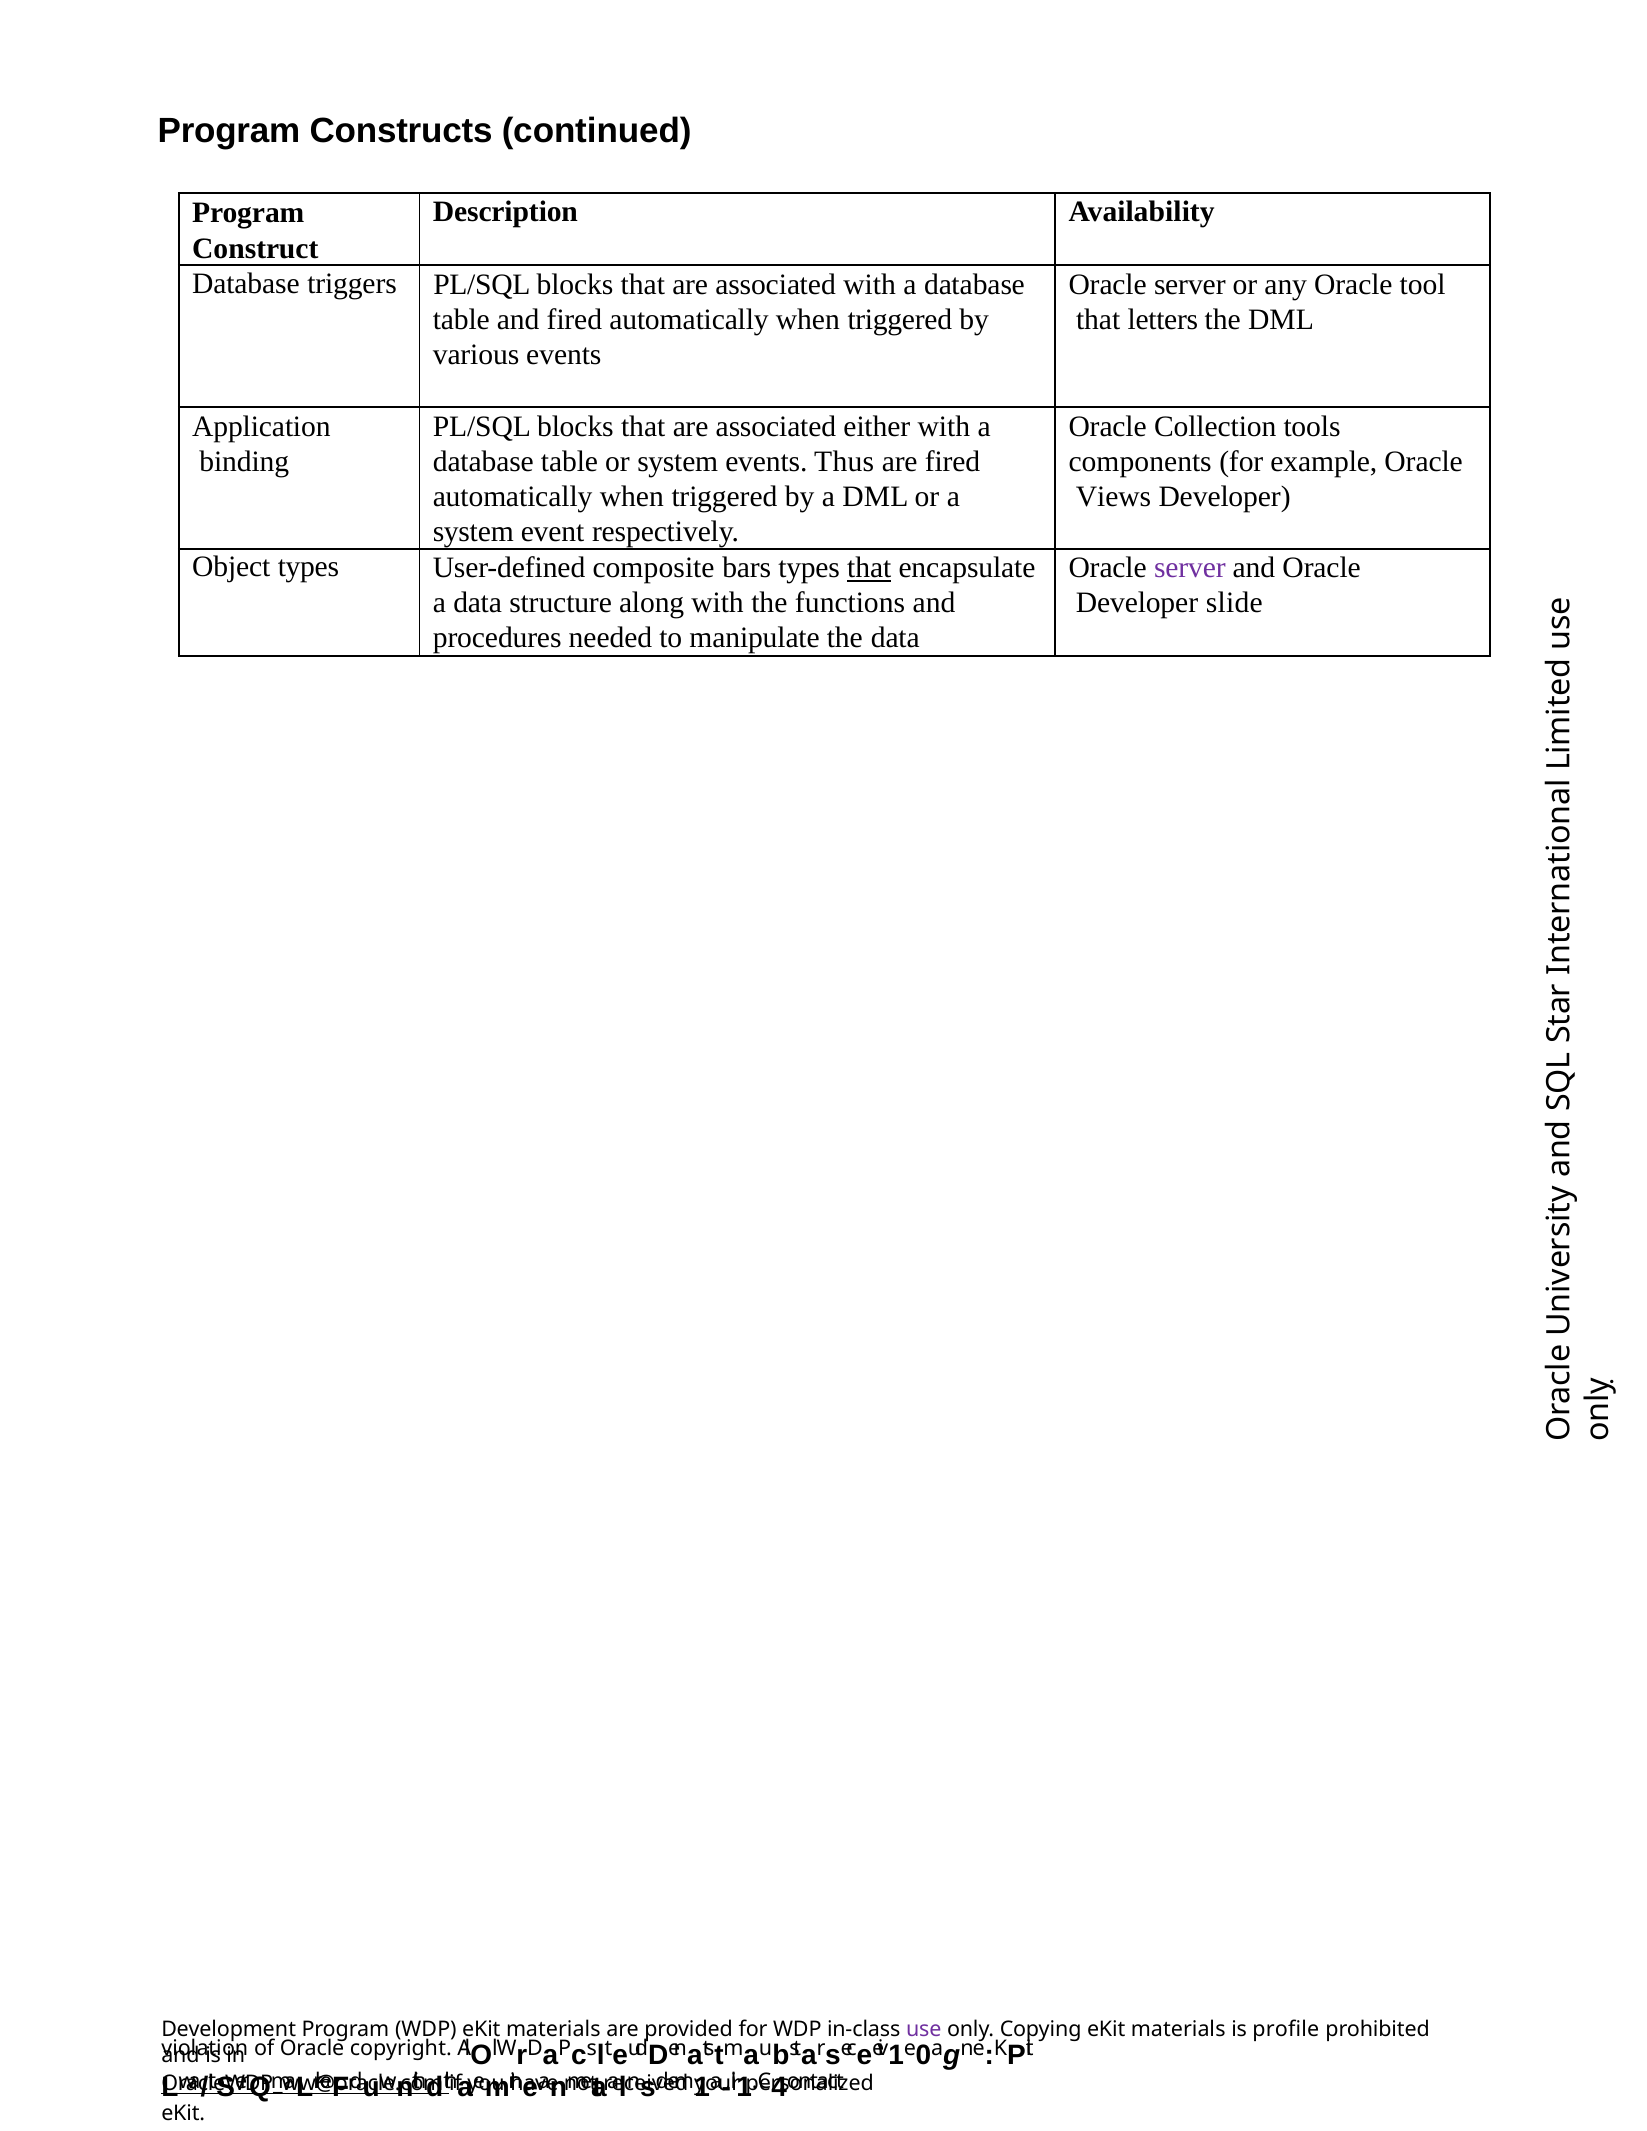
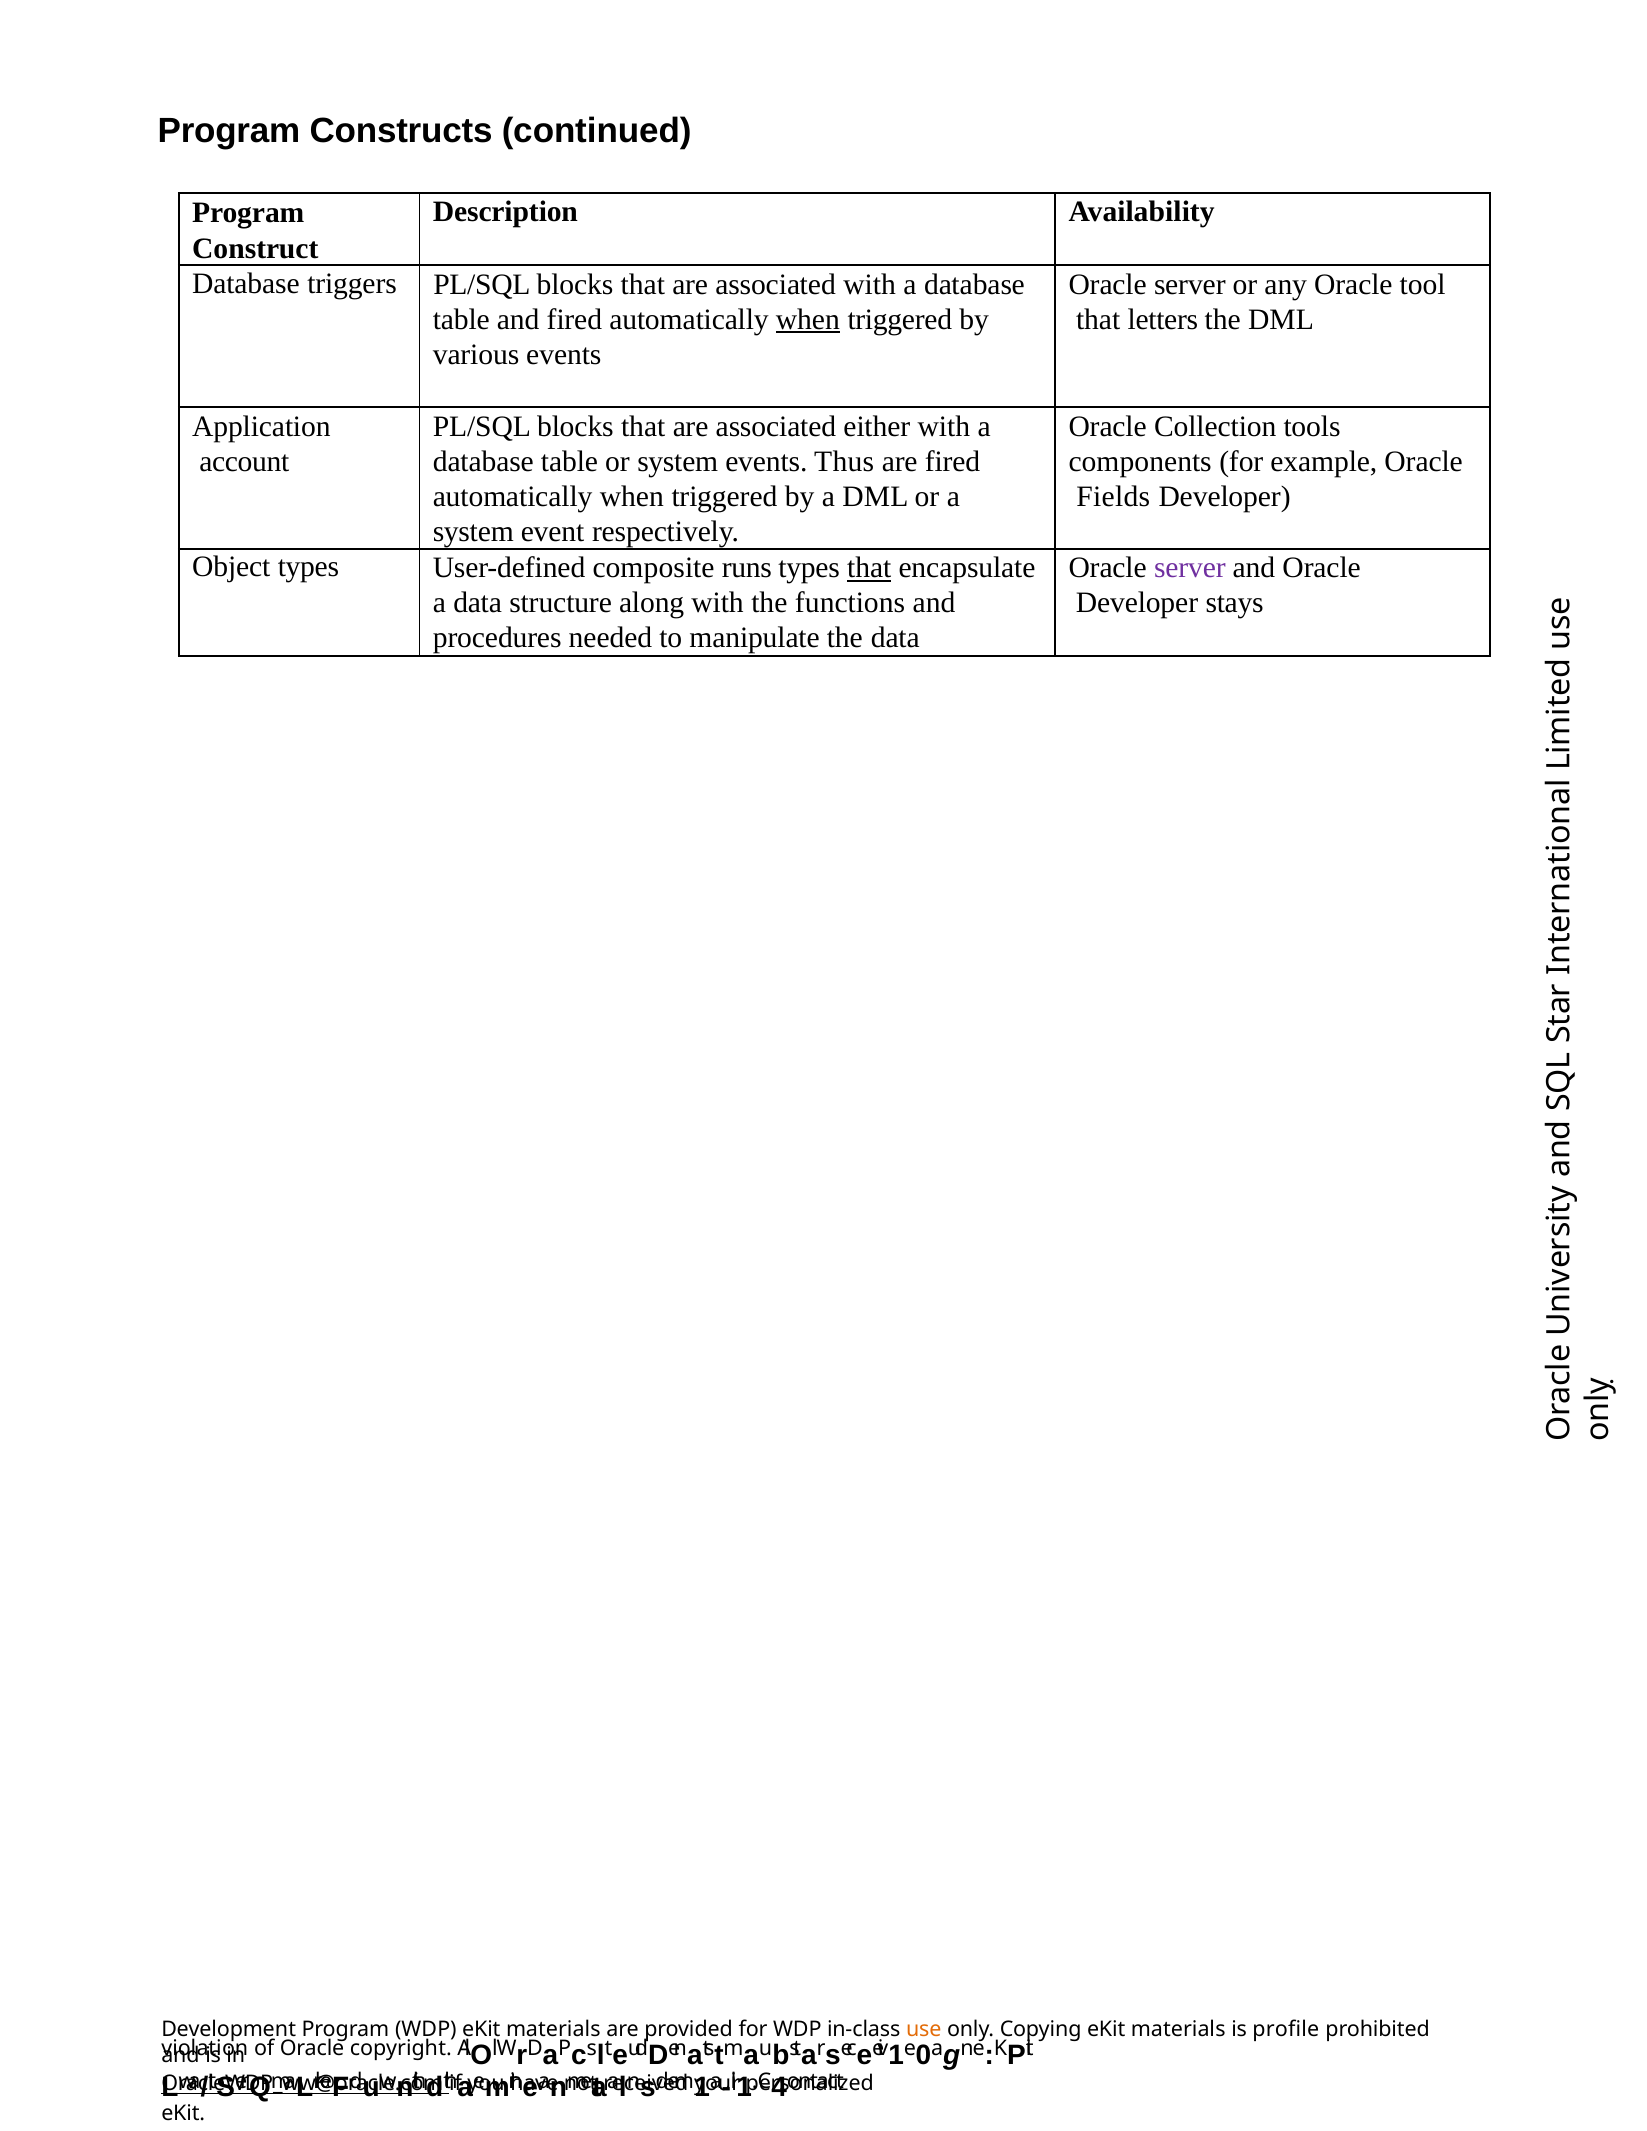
when underline: none -> present (808, 319)
binding: binding -> account (244, 461)
Views: Views -> Fields (1113, 496)
bars: bars -> runs (747, 568)
slide: slide -> stays (1235, 603)
use colour: purple -> orange (924, 2030)
